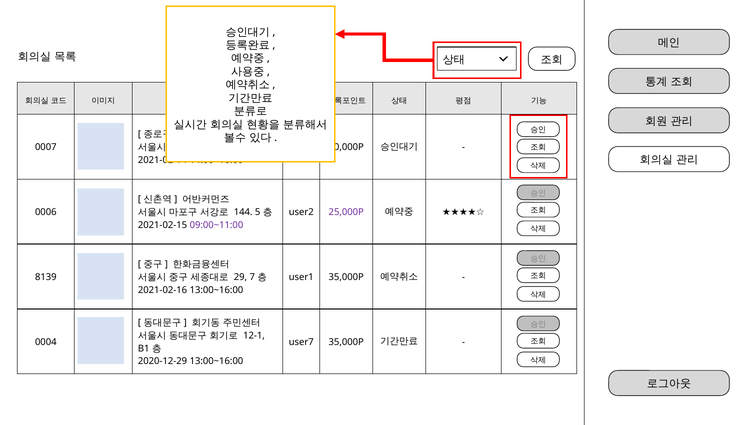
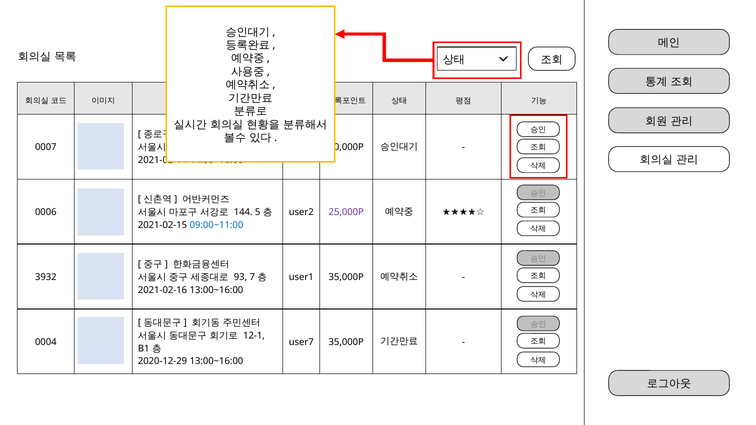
09:00~11:00 colour: purple -> blue (216, 225)
29: 29 -> 93 (240, 277)
8139: 8139 -> 3932 (46, 277)
